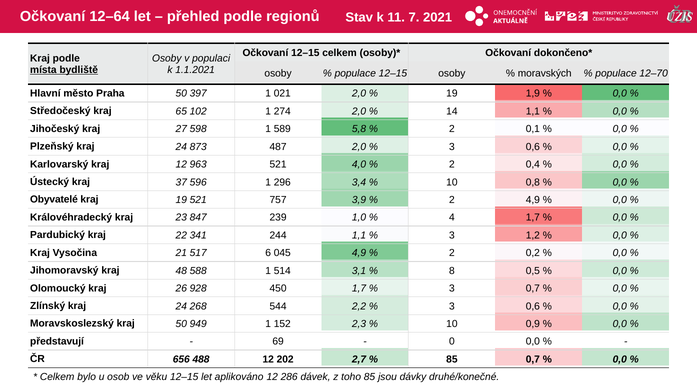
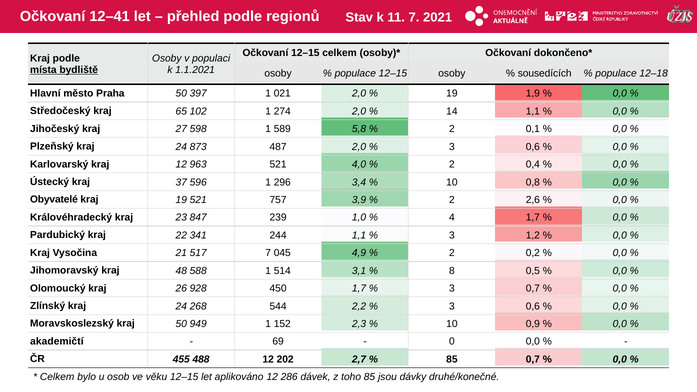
12–64: 12–64 -> 12–41 (110, 16)
moravských: moravských -> sousedících (545, 73)
12–70: 12–70 -> 12–18 (654, 73)
2 4,9: 4,9 -> 2,6 (533, 200)
517 6: 6 -> 7 (268, 253)
představují: představují -> akademičtí (57, 341)
656: 656 -> 455 (181, 359)
